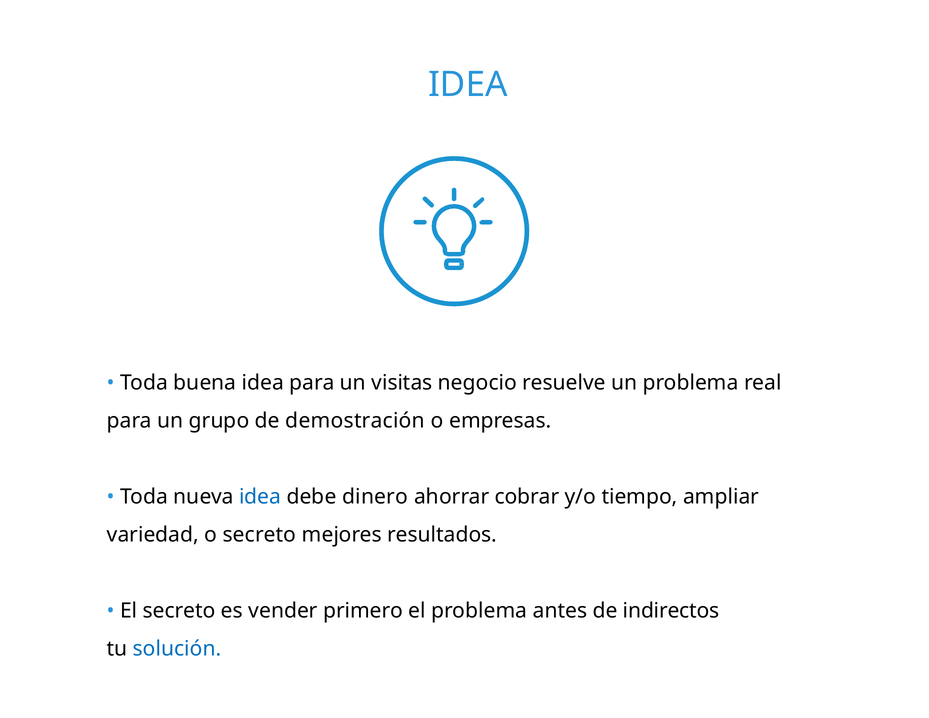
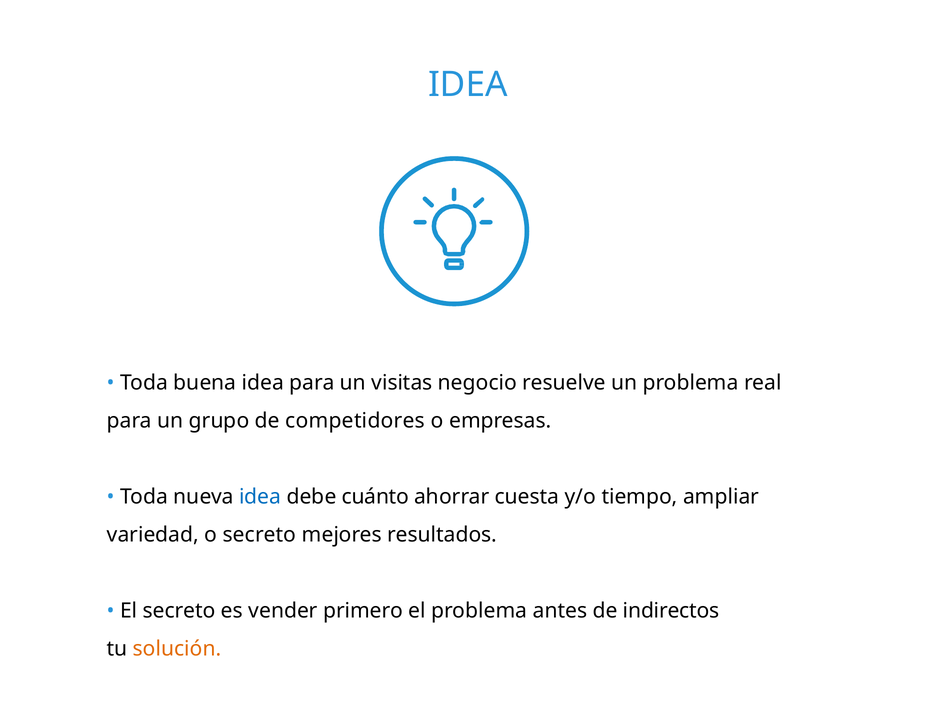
demostración: demostración -> competidores (355, 421)
dinero: dinero -> cuánto (375, 497)
cobrar: cobrar -> cuesta (527, 497)
solución colour: blue -> orange (177, 649)
